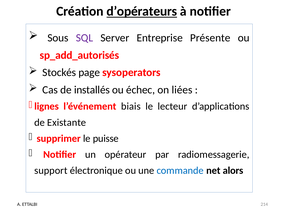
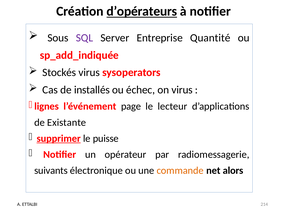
Présente: Présente -> Quantité (210, 38)
sp_add_autorisés: sp_add_autorisés -> sp_add_indiquée (79, 55)
Stockés page: page -> virus (89, 72)
on liées: liées -> virus (182, 90)
biais: biais -> page (131, 106)
supprimer underline: none -> present (59, 138)
support: support -> suivants (51, 170)
commande colour: blue -> orange (180, 170)
